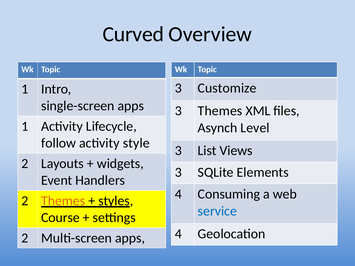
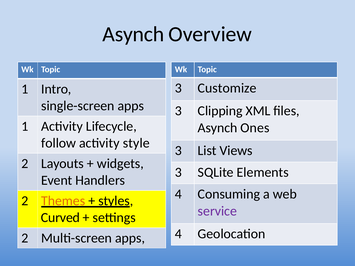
Curved: Curved -> Asynch (133, 34)
3 Themes: Themes -> Clipping (220, 111)
Level: Level -> Ones (255, 128)
service colour: blue -> purple (217, 211)
Course: Course -> Curved (60, 218)
